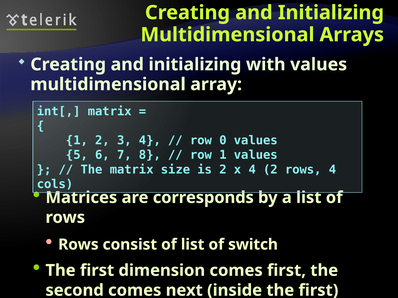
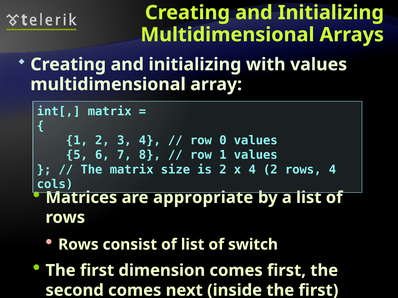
corresponds: corresponds -> appropriate (203, 198)
